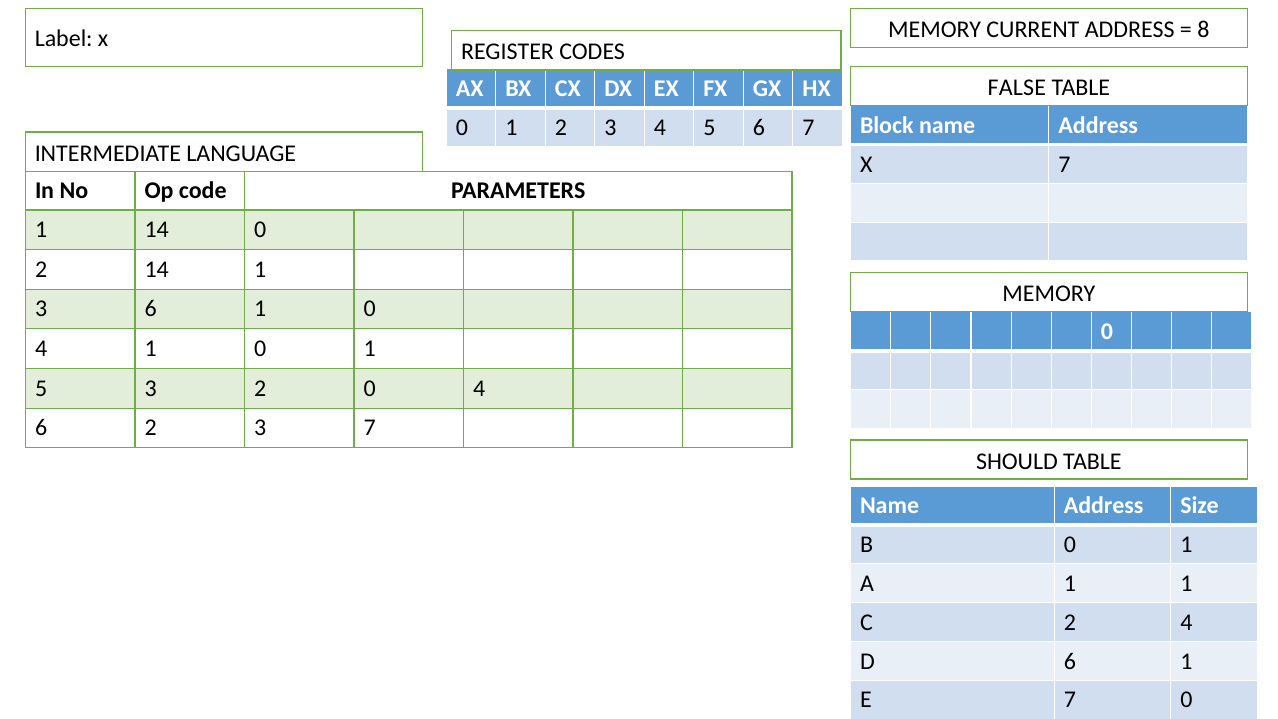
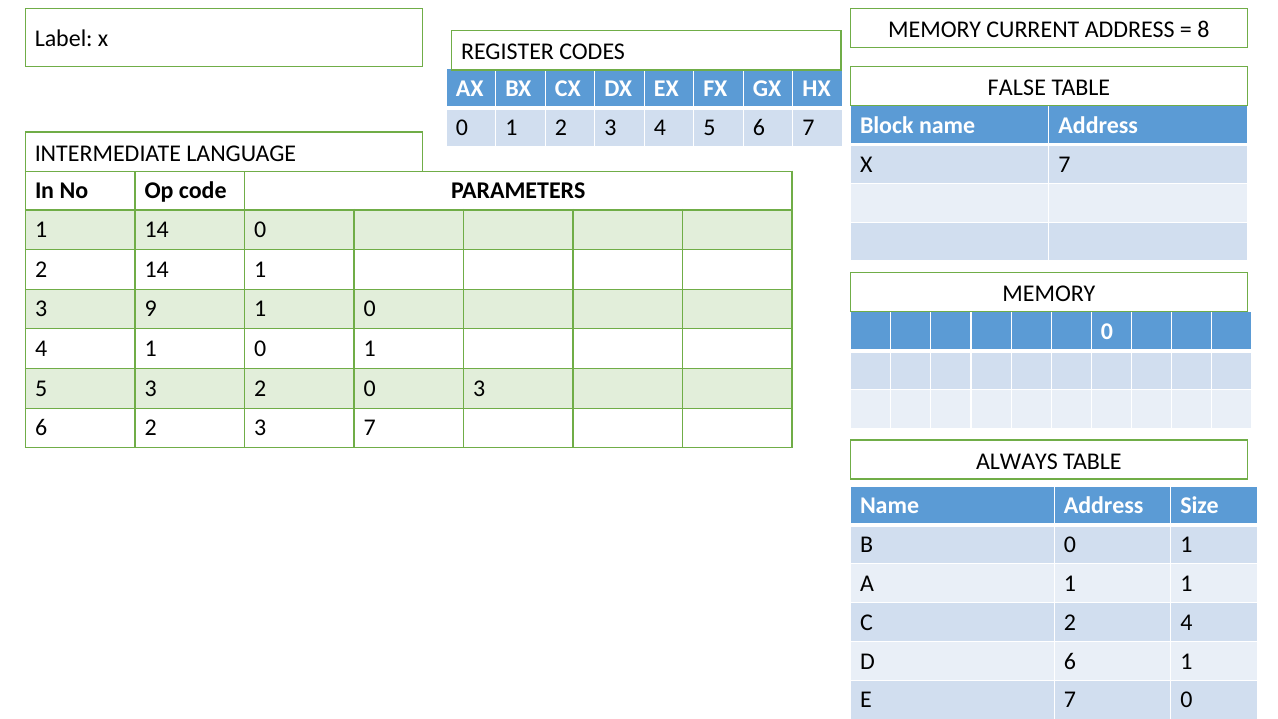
3 6: 6 -> 9 (151, 309)
2 0 4: 4 -> 3 (479, 388)
SHOULD: SHOULD -> ALWAYS (1017, 461)
